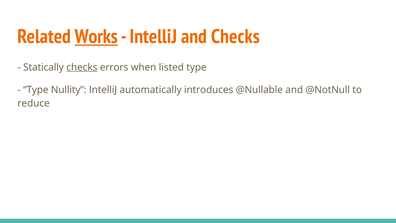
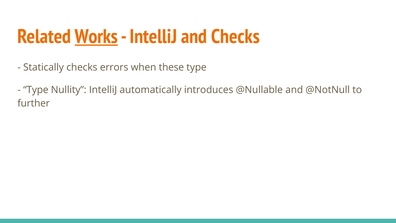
checks underline: present -> none (82, 67)
listed: listed -> these (171, 67)
reduce: reduce -> further (34, 103)
